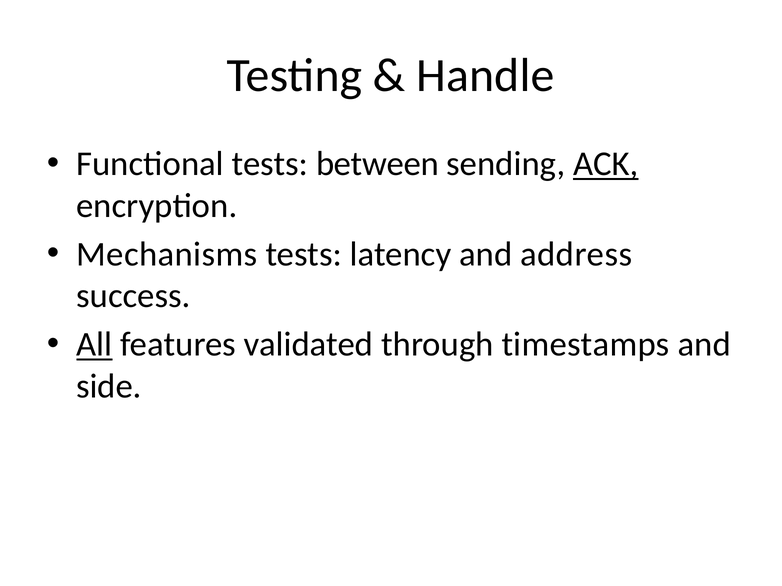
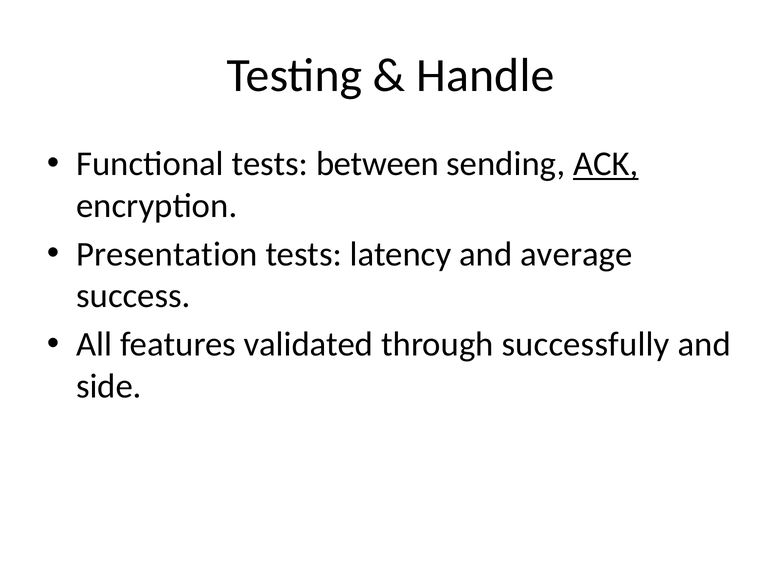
Mechanisms: Mechanisms -> Presentation (167, 254)
address: address -> average (576, 254)
All underline: present -> none (94, 345)
timestamps: timestamps -> successfully (586, 345)
